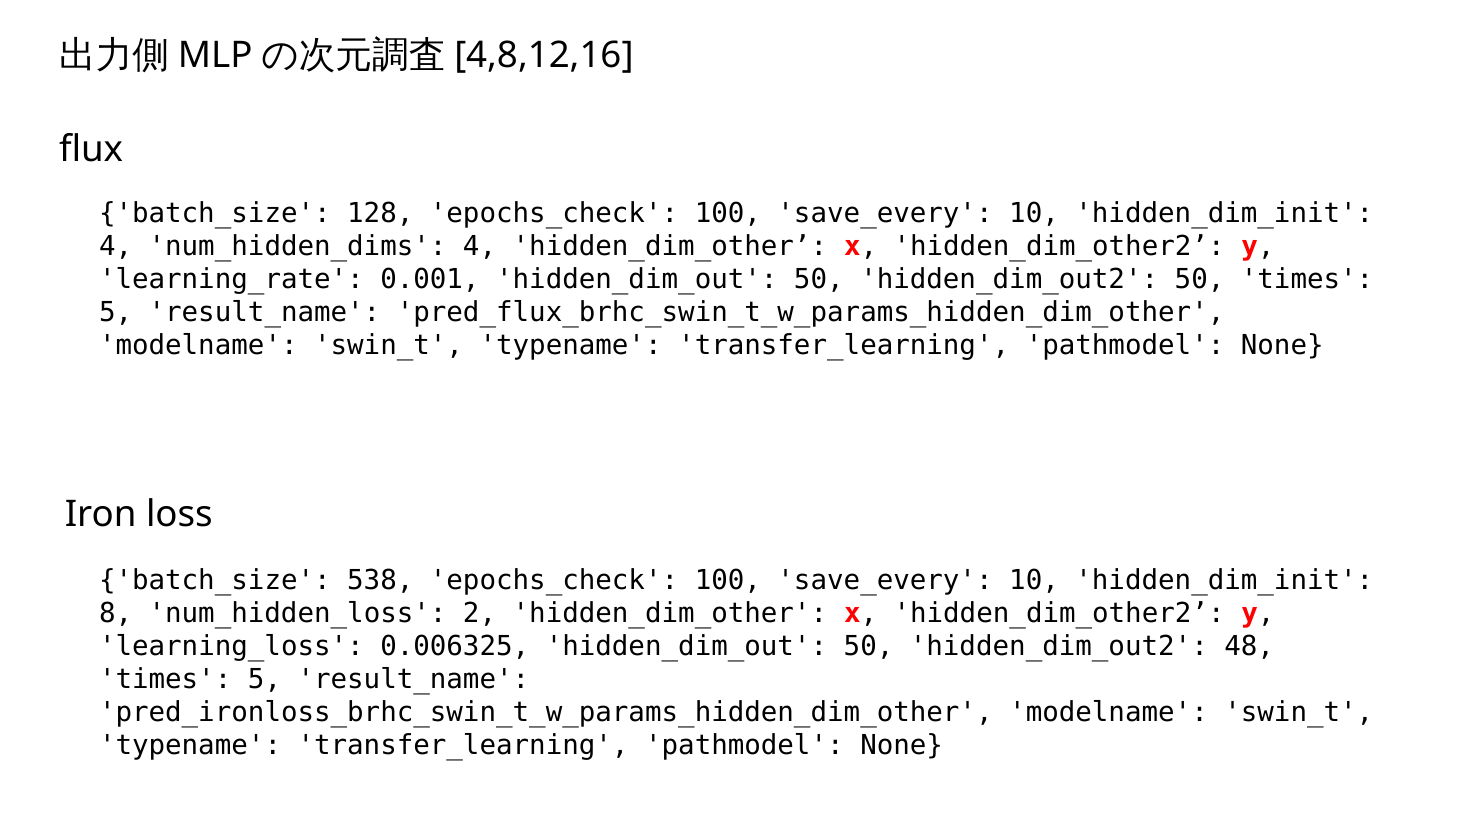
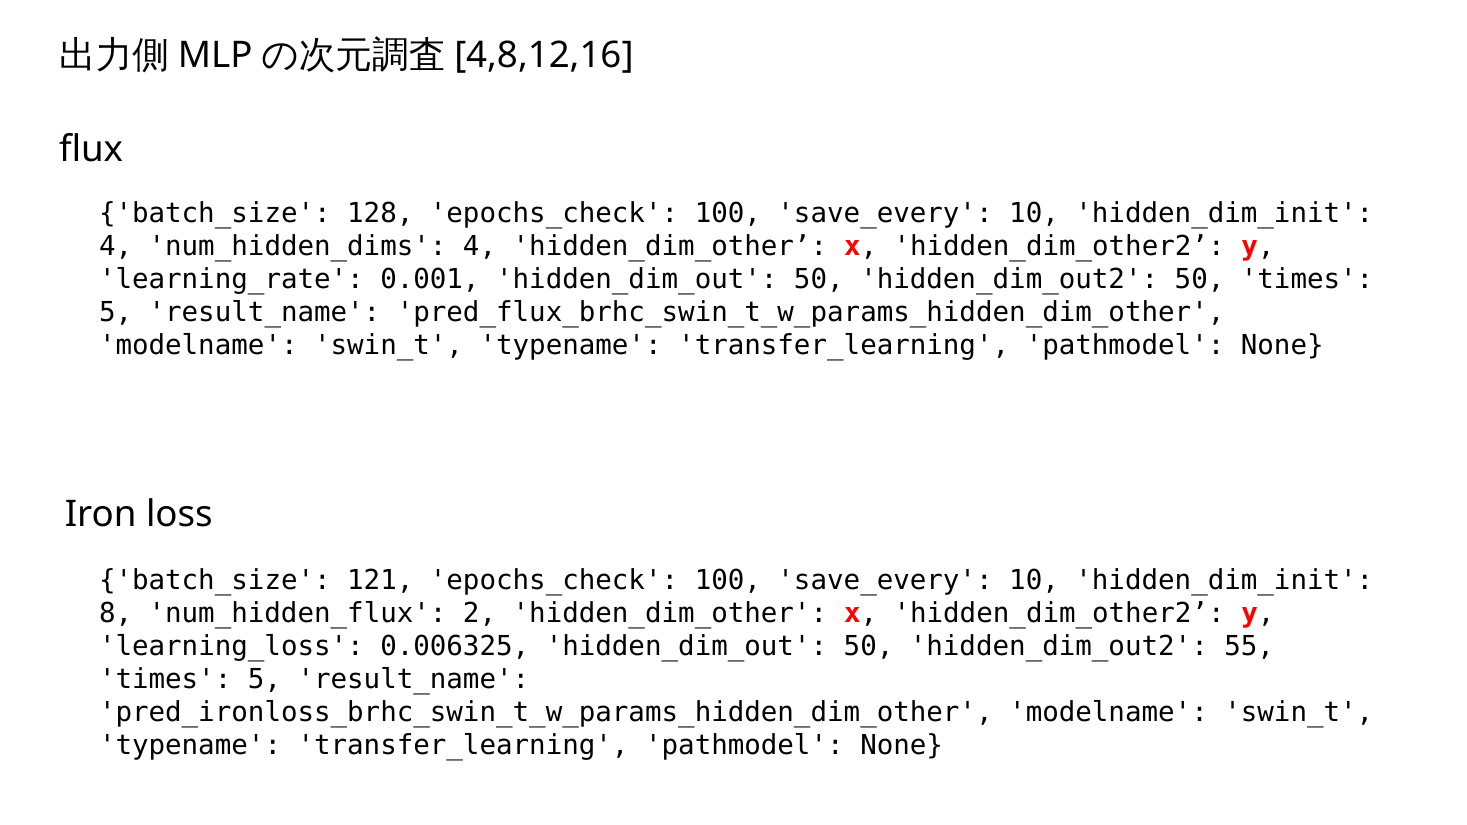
538: 538 -> 121 (380, 581)
num_hidden_loss: num_hidden_loss -> num_hidden_flux (298, 614)
48: 48 -> 55 (1249, 647)
